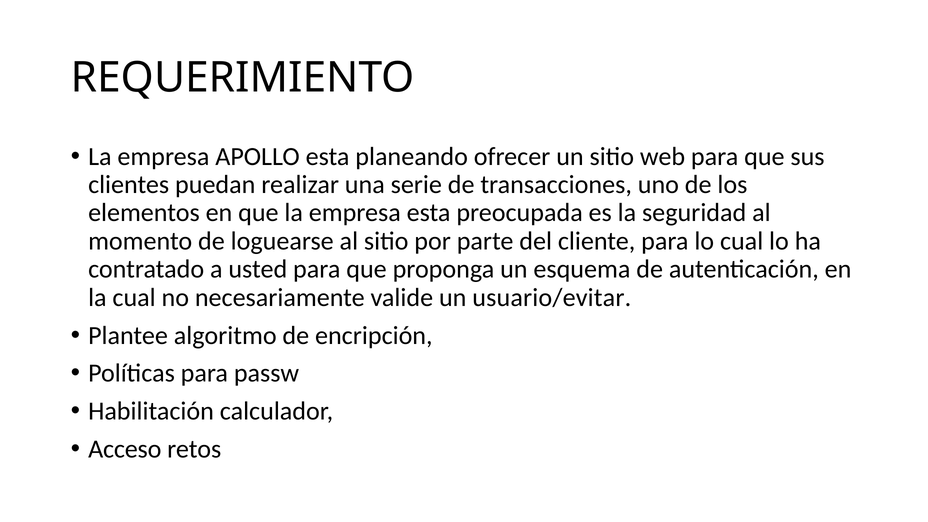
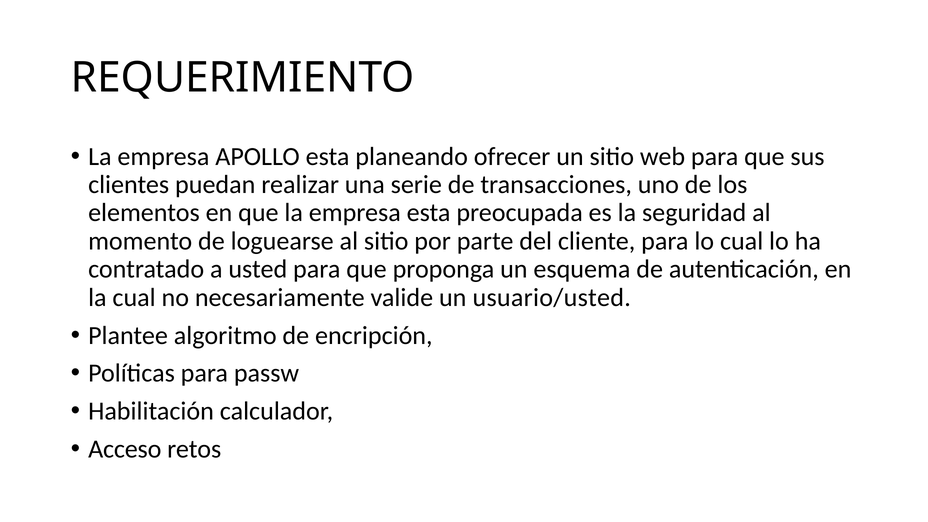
usuario/evitar: usuario/evitar -> usuario/usted (552, 298)
